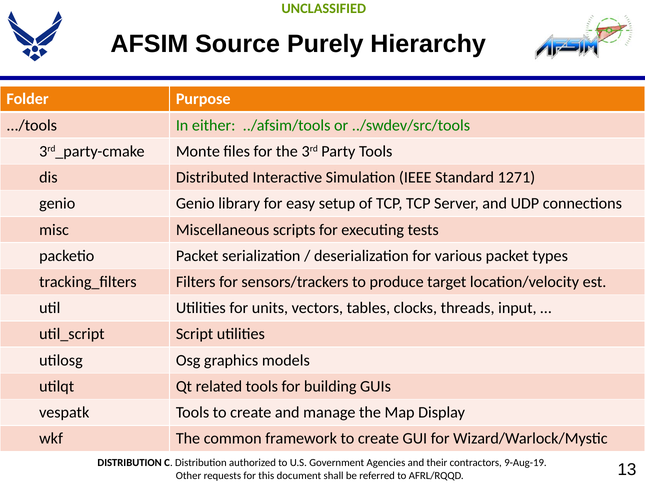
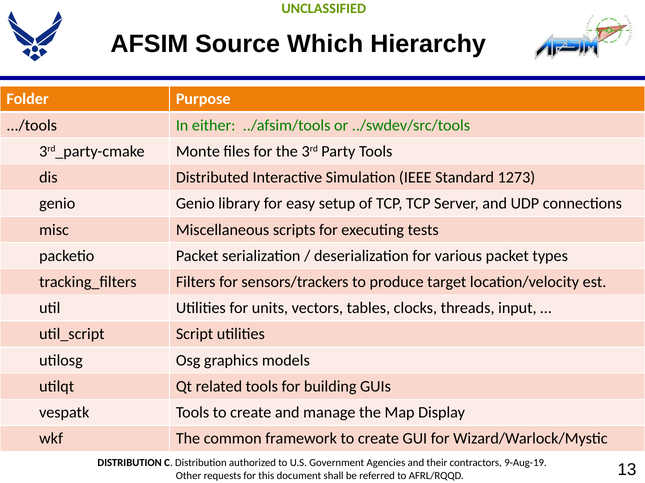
Purely: Purely -> Which (325, 44)
1271: 1271 -> 1273 (516, 178)
